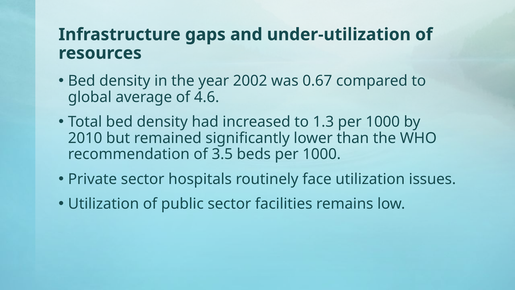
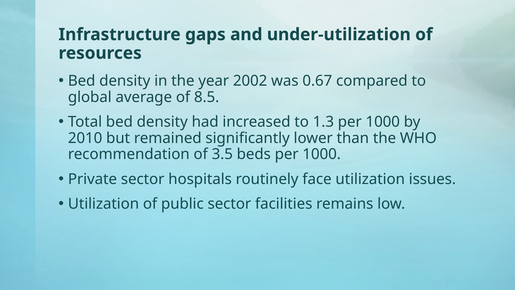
4.6: 4.6 -> 8.5 (207, 97)
